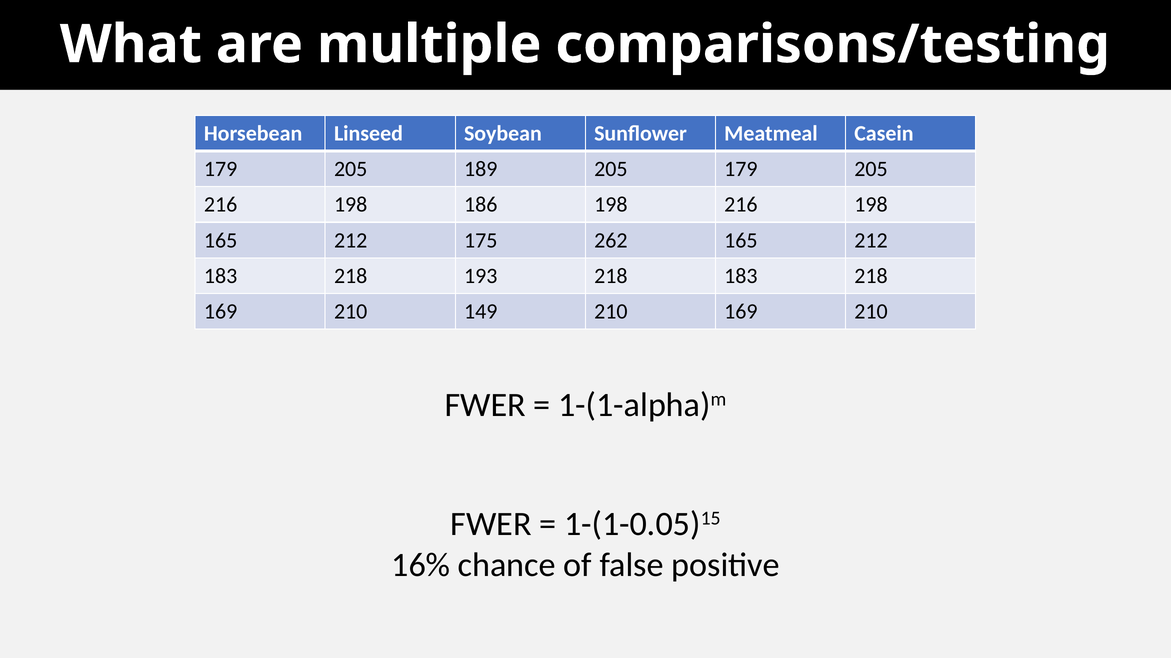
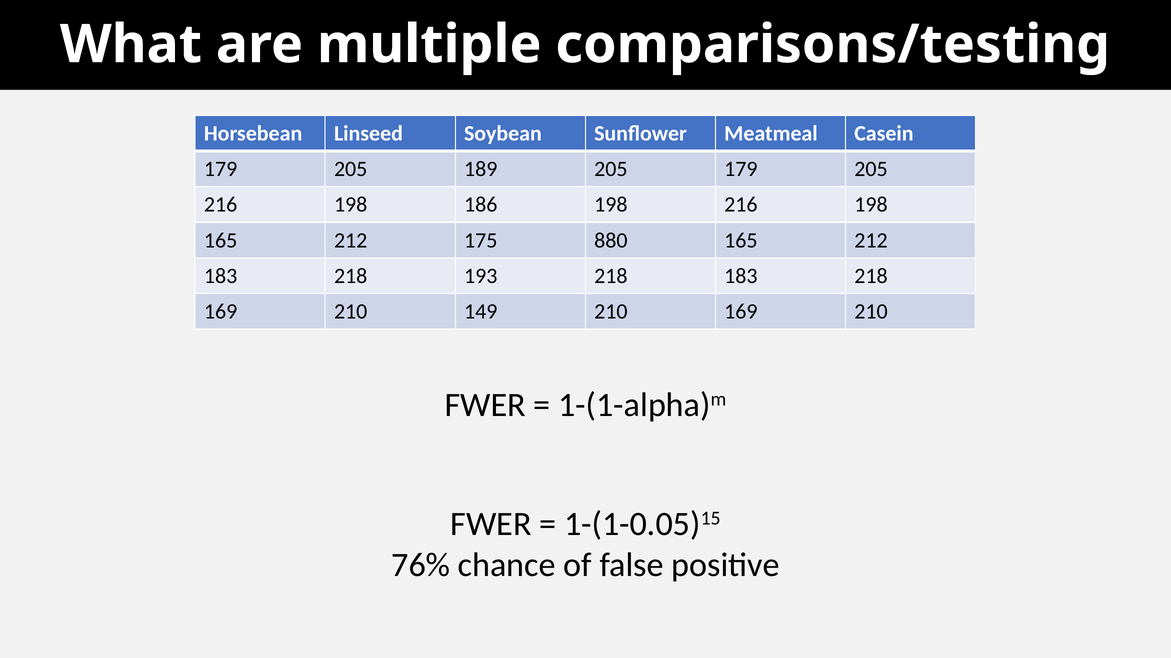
262: 262 -> 880 (611, 241)
16%: 16% -> 76% (421, 565)
